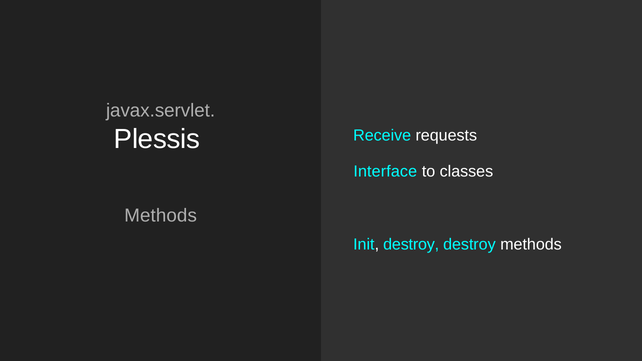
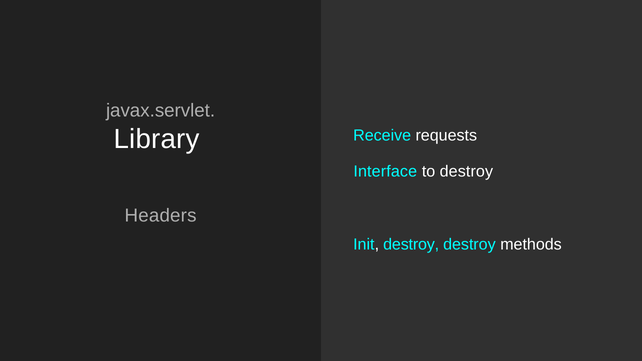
Plessis: Plessis -> Library (157, 139)
to classes: classes -> destroy (466, 172)
Methods: Methods -> Headers (161, 216)
